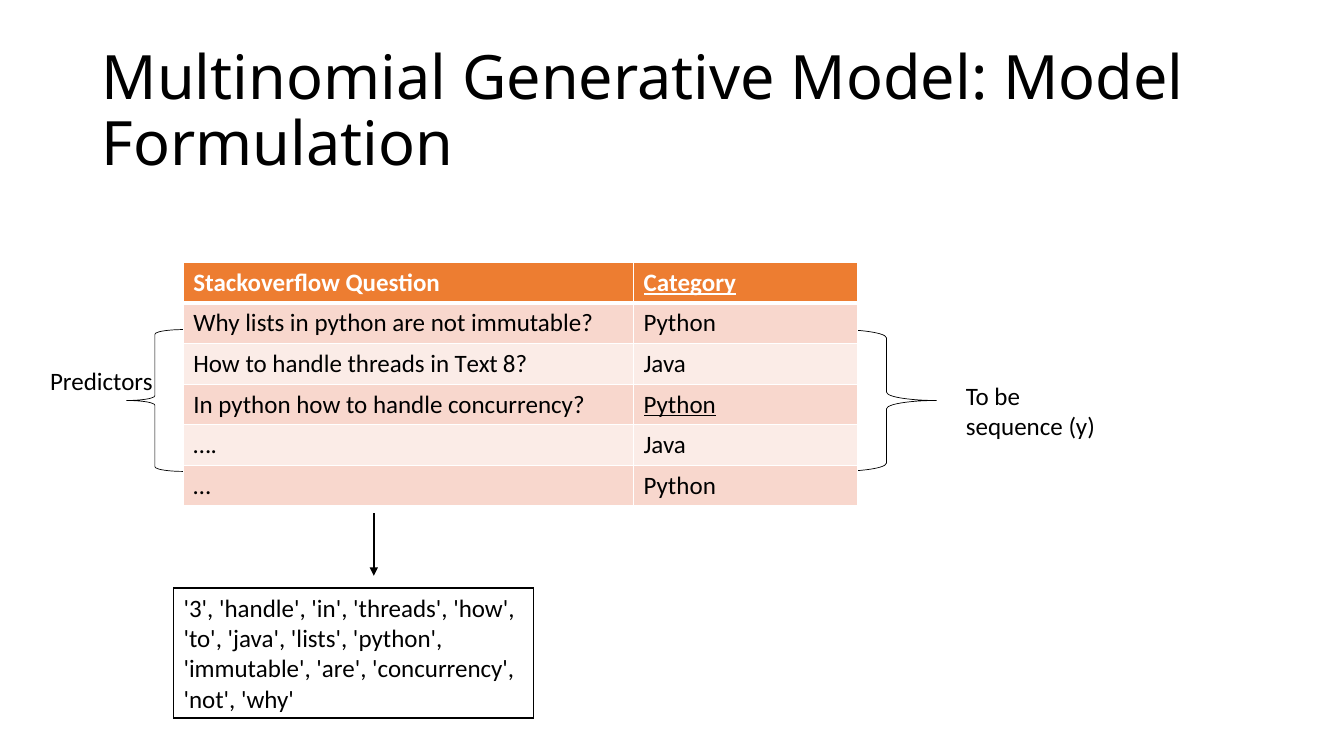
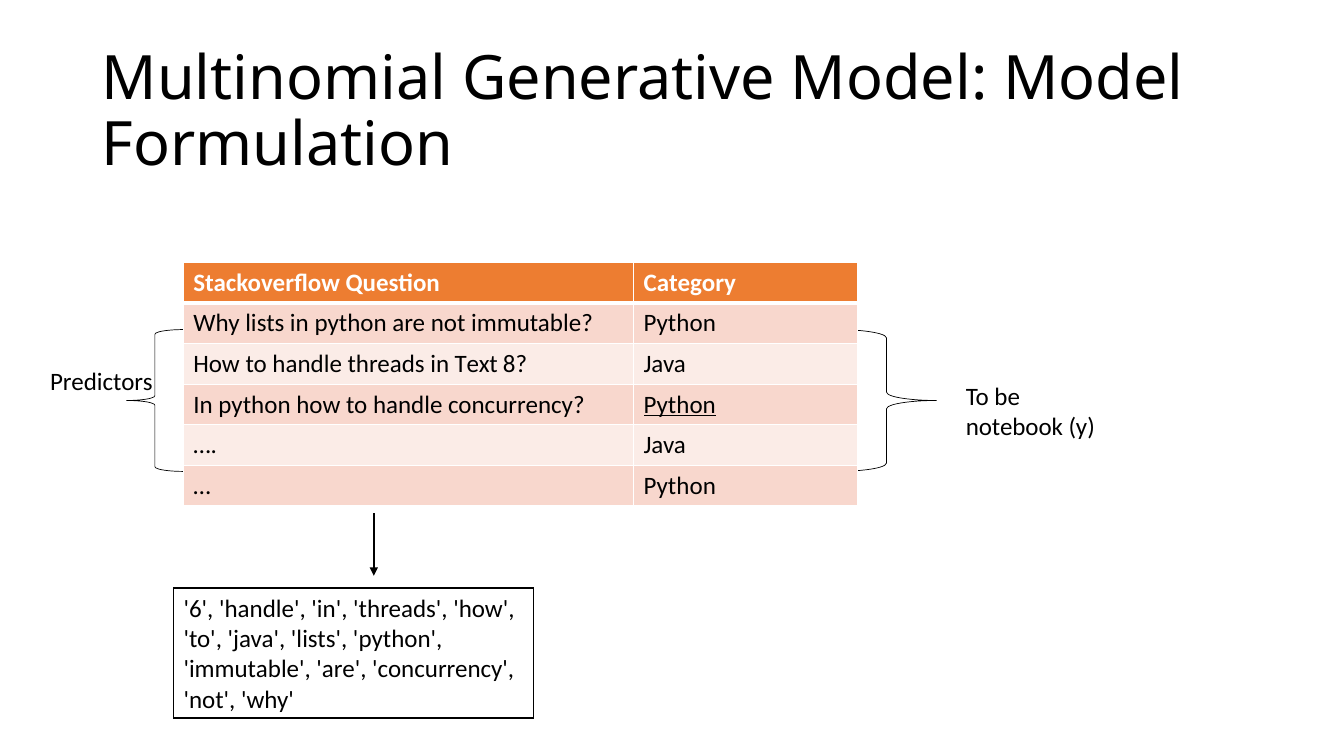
Category underline: present -> none (690, 283)
sequence: sequence -> notebook (1014, 427)
3: 3 -> 6 (198, 609)
